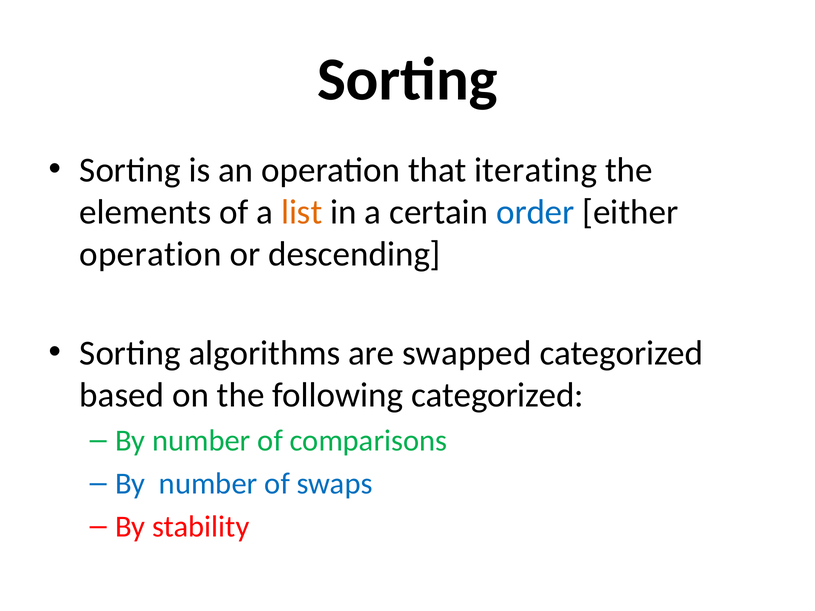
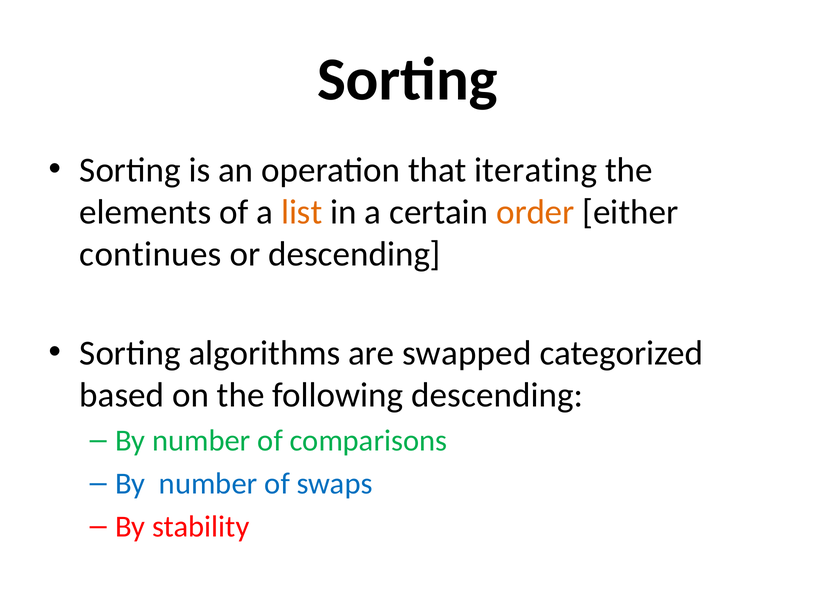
order colour: blue -> orange (535, 212)
operation: operation -> continues (151, 254)
following categorized: categorized -> descending (497, 395)
